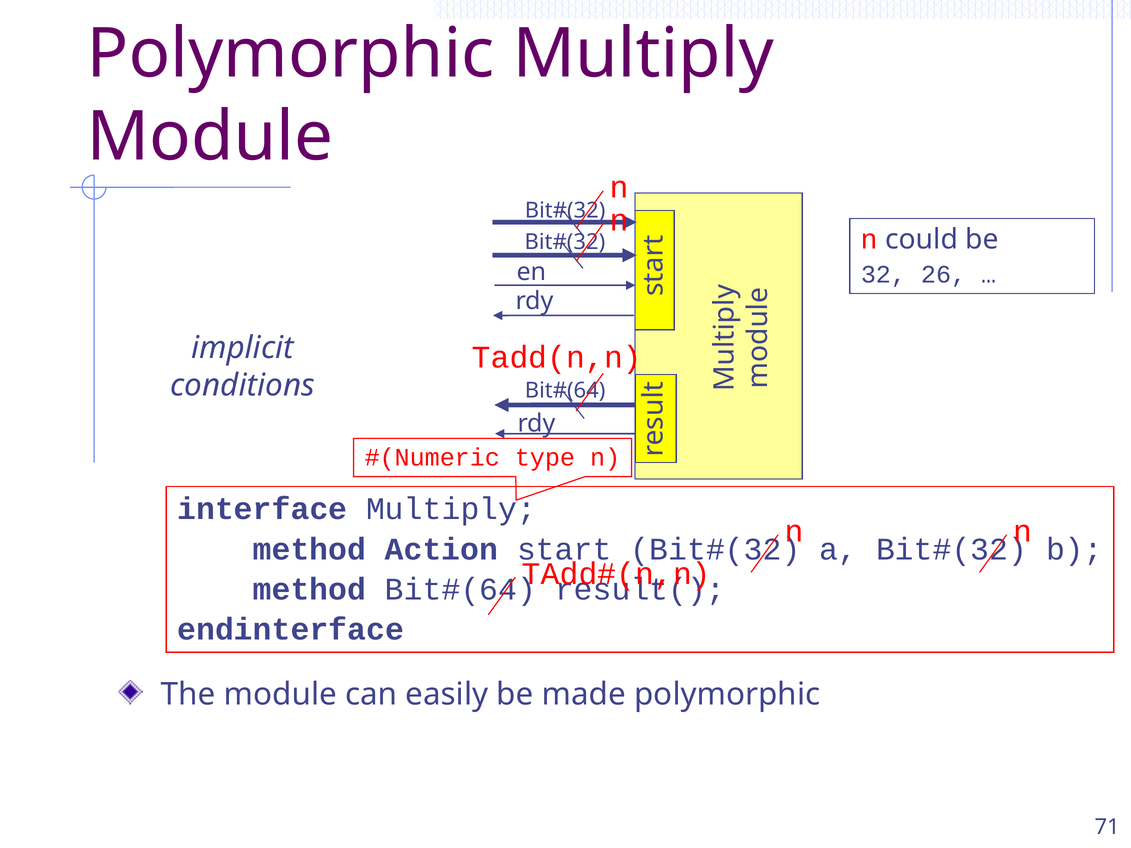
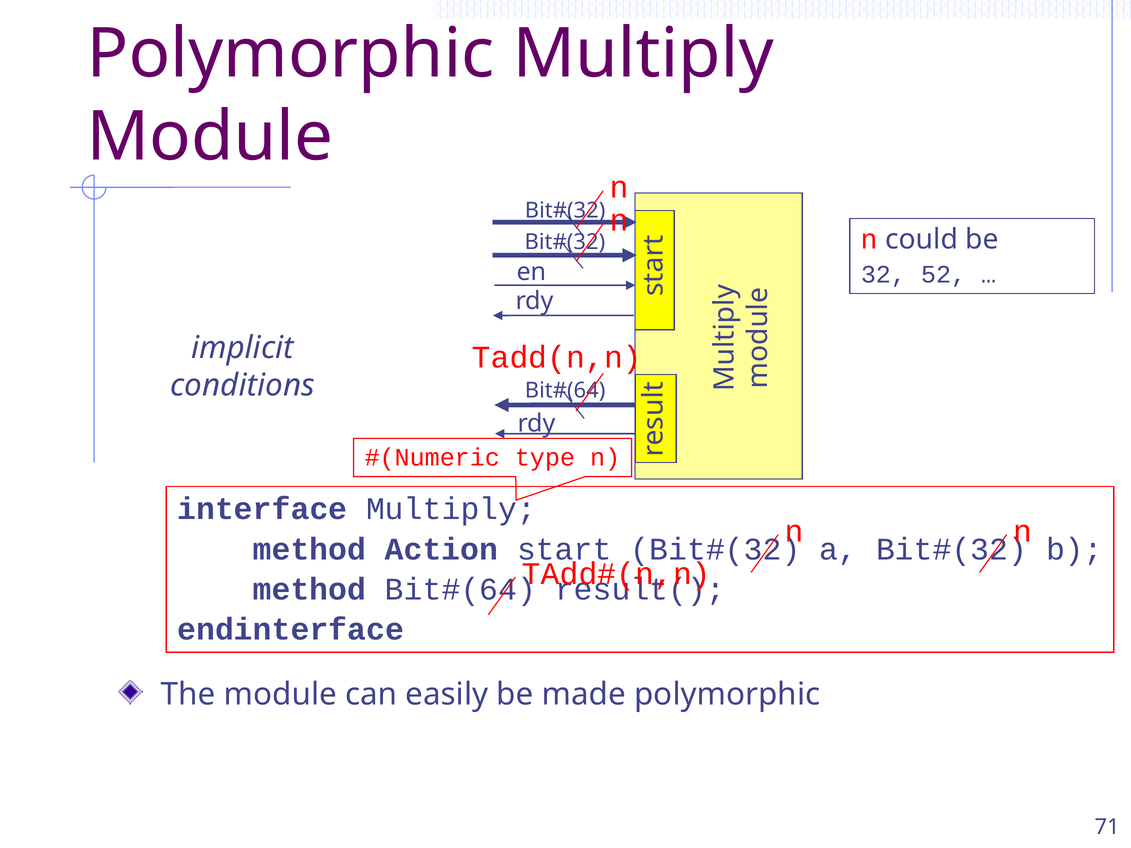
26: 26 -> 52 (944, 274)
